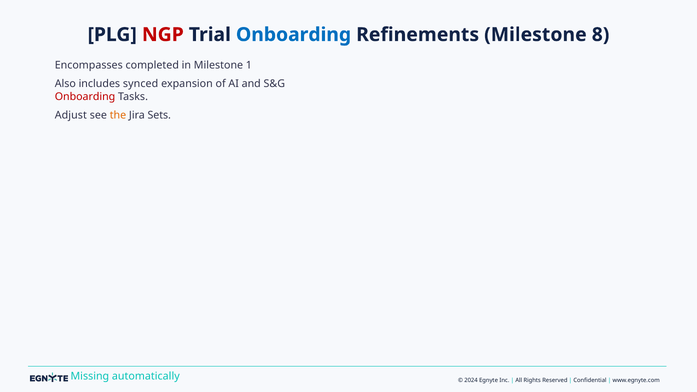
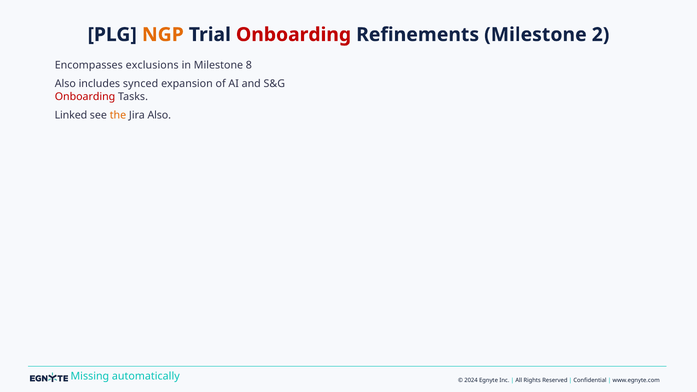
NGP colour: red -> orange (163, 35)
Onboarding colour: blue -> red (294, 35)
8: 8 -> 2 (601, 35)
completed: completed -> exclusions (152, 65)
1: 1 -> 8 (249, 65)
Adjust: Adjust -> Linked (71, 115)
Jira Sets: Sets -> Also (159, 115)
